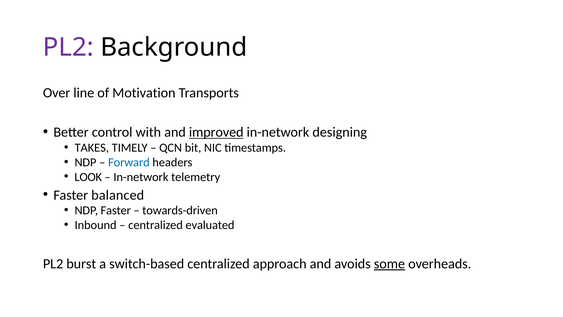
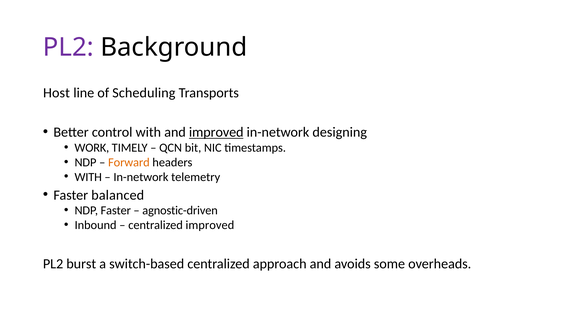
Over: Over -> Host (57, 93)
Motivation: Motivation -> Scheduling (144, 93)
TAKES: TAKES -> WORK (92, 148)
Forward colour: blue -> orange (129, 162)
LOOK: LOOK -> WITH (88, 177)
towards-driven: towards-driven -> agnostic-driven (180, 210)
centralized evaluated: evaluated -> improved (210, 225)
some underline: present -> none (389, 263)
